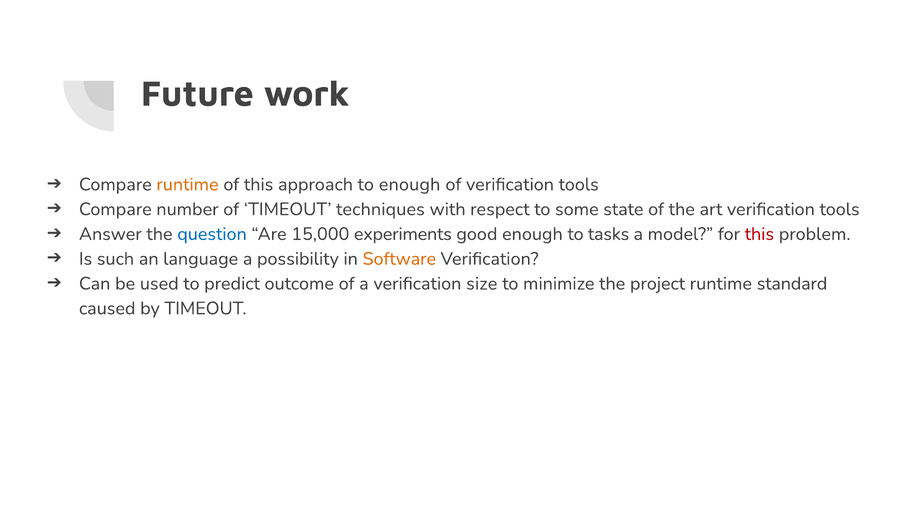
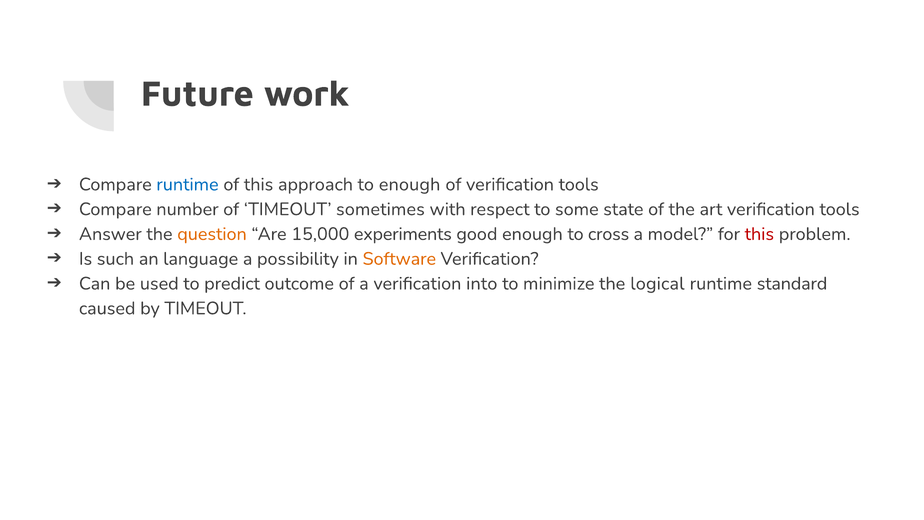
runtime colour: orange -> blue (187, 184)
techniques: techniques -> sometimes (380, 209)
question colour: blue -> orange (212, 234)
tasks: tasks -> cross (609, 234)
size: size -> into (482, 283)
project: project -> logical (657, 283)
